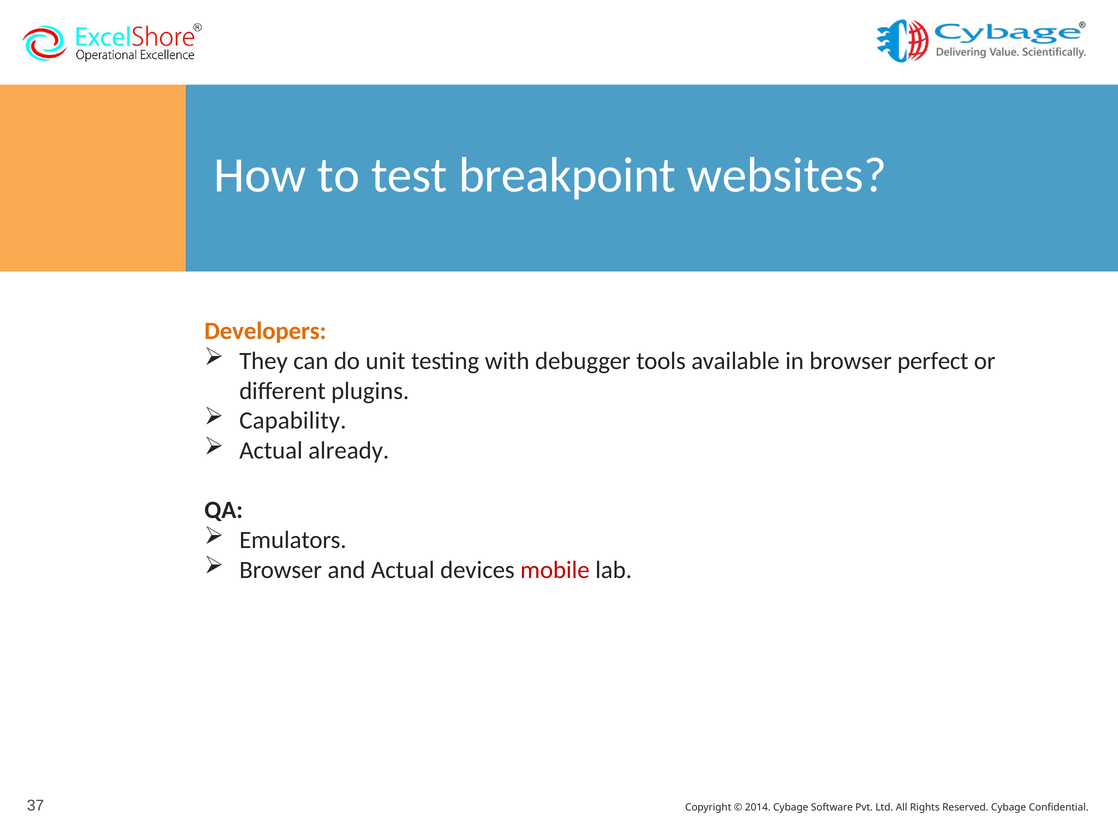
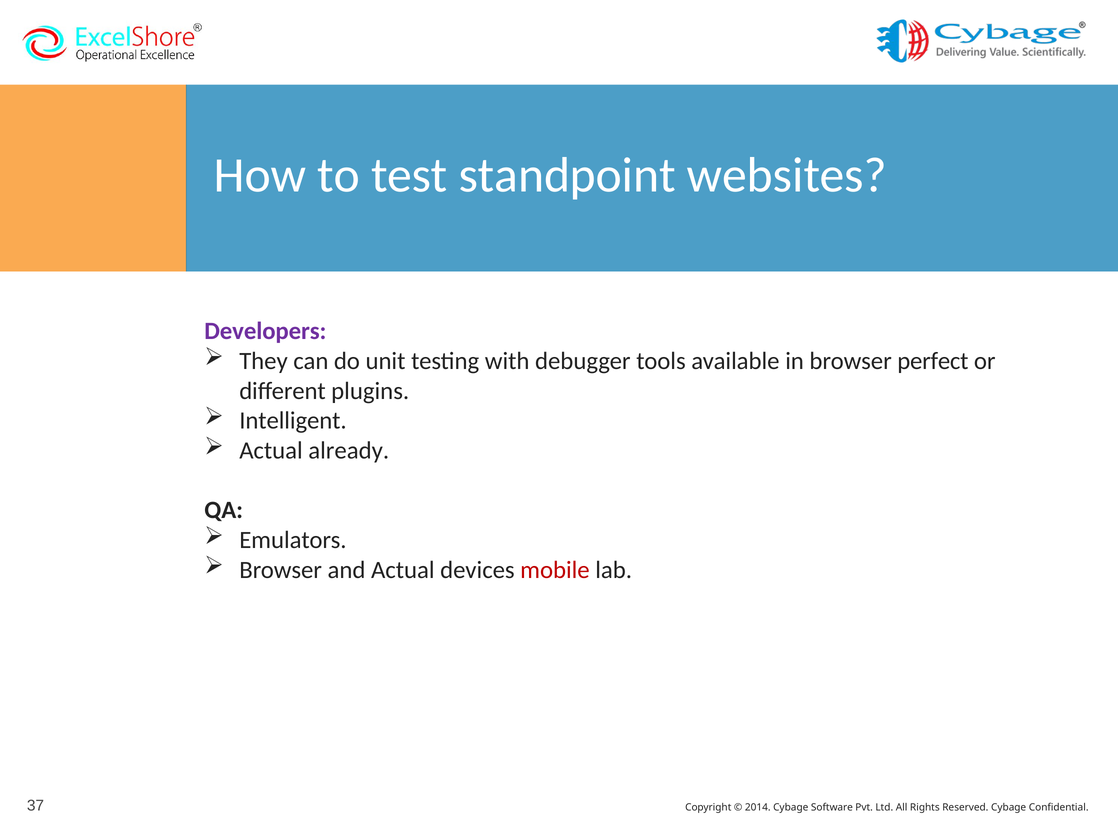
breakpoint: breakpoint -> standpoint (567, 175)
Developers colour: orange -> purple (265, 331)
Capability: Capability -> Intelligent (293, 420)
